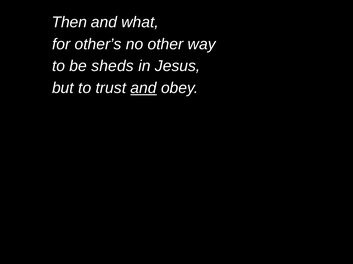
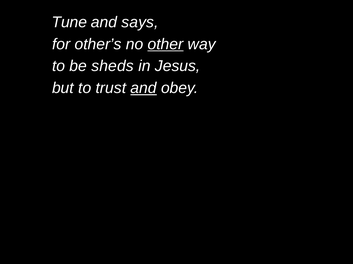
Then: Then -> Tune (69, 22)
what: what -> says (140, 22)
other underline: none -> present (166, 44)
